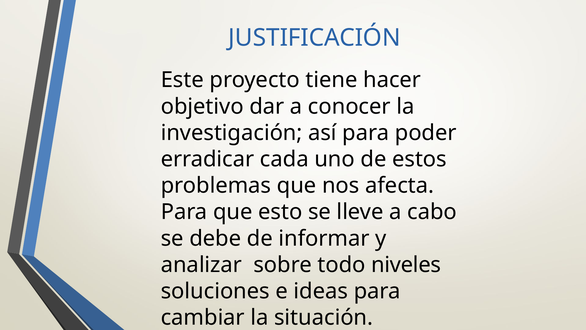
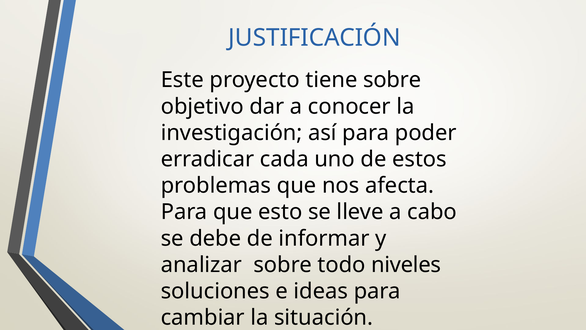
tiene hacer: hacer -> sobre (392, 80)
